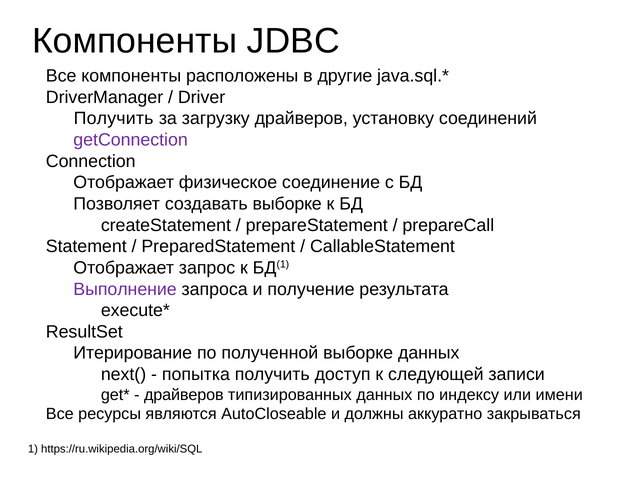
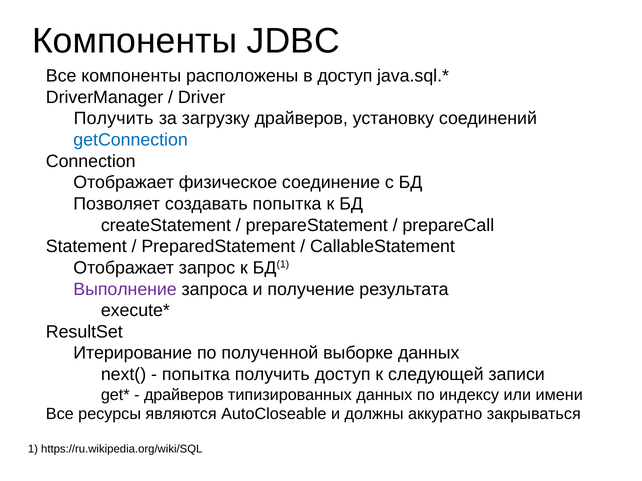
в другие: другие -> доступ (345, 76)
getConnection colour: purple -> blue (131, 140)
создавать выборке: выборке -> попытка (287, 204)
